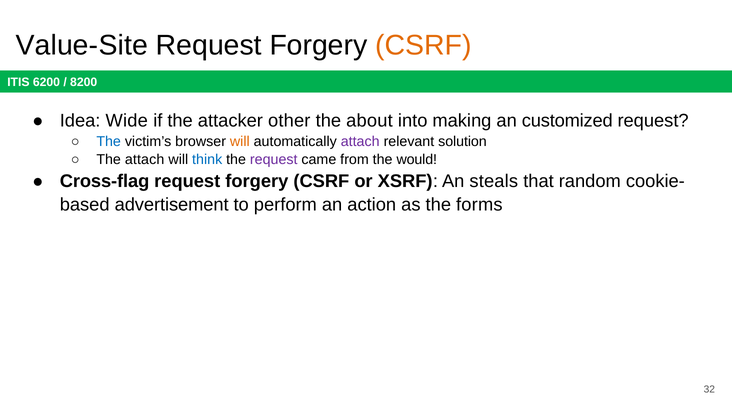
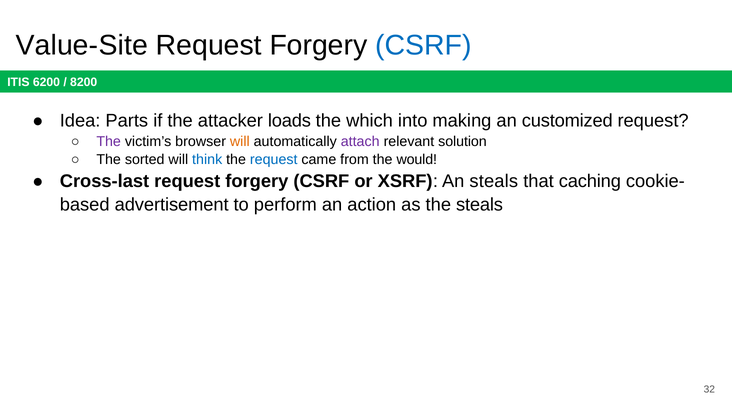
CSRF colour: orange -> blue (423, 45)
Wide: Wide -> Parts (127, 121)
other: other -> loads (289, 121)
about: about -> which (370, 121)
The colour: blue -> purple (109, 141)
The attach: attach -> sorted (145, 160)
request colour: purple -> blue (274, 160)
Cross-flag: Cross-flag -> Cross-last (104, 181)
random: random -> caching (590, 181)
the forms: forms -> steals (480, 205)
